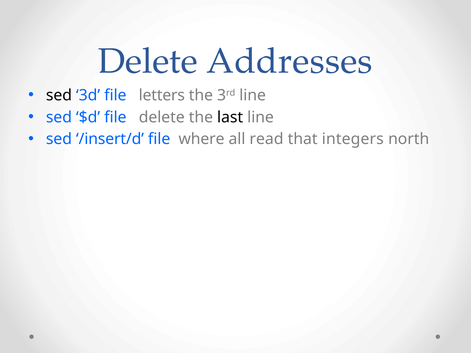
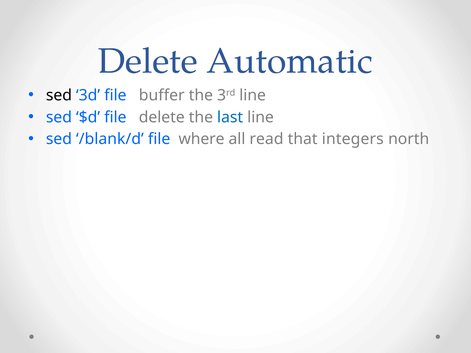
Addresses: Addresses -> Automatic (290, 61)
letters: letters -> buffer (162, 95)
last colour: black -> blue (230, 117)
/insert/d: /insert/d -> /blank/d (110, 139)
